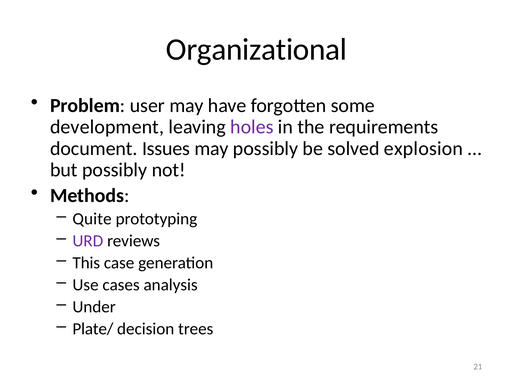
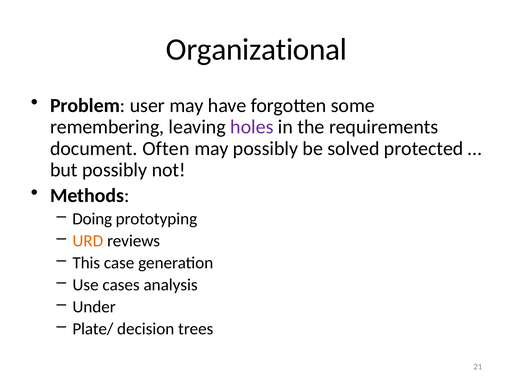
development: development -> remembering (107, 127)
Issues: Issues -> Often (166, 149)
explosion: explosion -> protected (424, 149)
Quite: Quite -> Doing (92, 219)
URD colour: purple -> orange (88, 241)
